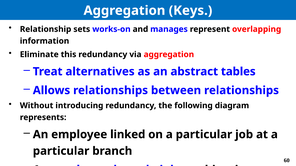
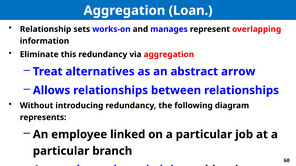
Keys: Keys -> Loan (191, 11)
tables: tables -> arrow (238, 72)
